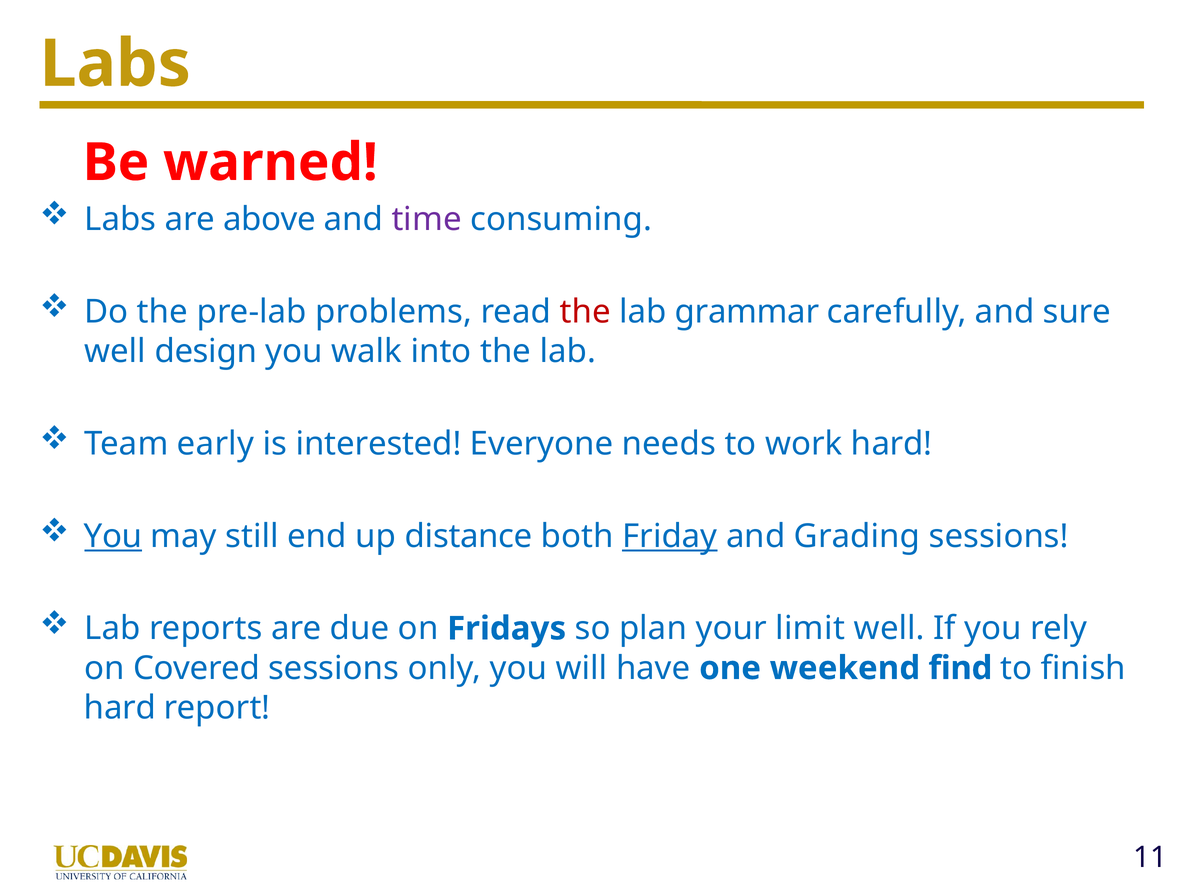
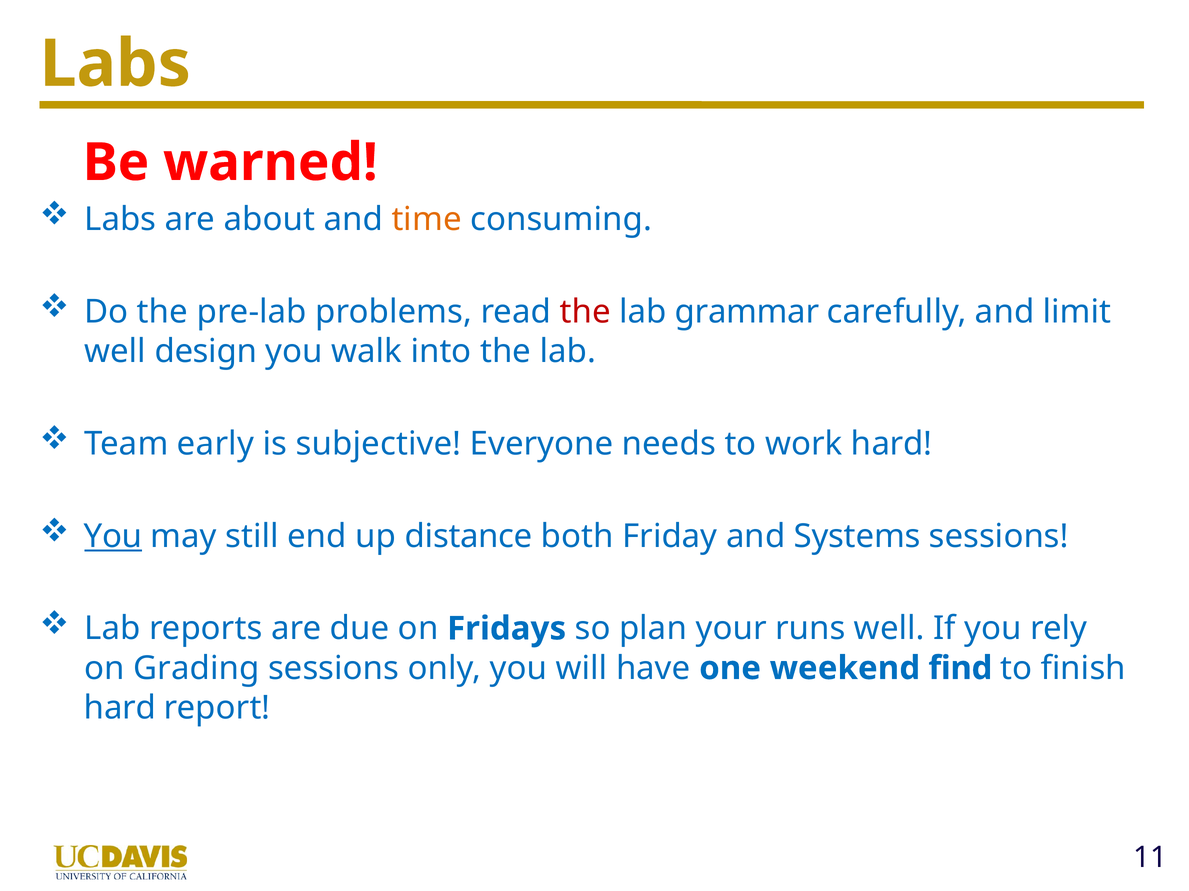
above: above -> about (269, 219)
time colour: purple -> orange (427, 219)
sure: sure -> limit (1077, 312)
interested: interested -> subjective (379, 444)
Friday underline: present -> none (670, 537)
Grading: Grading -> Systems (857, 537)
limit: limit -> runs (810, 629)
Covered: Covered -> Grading (196, 669)
